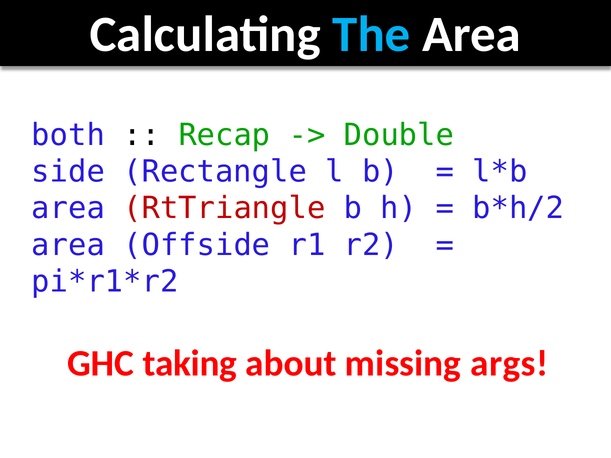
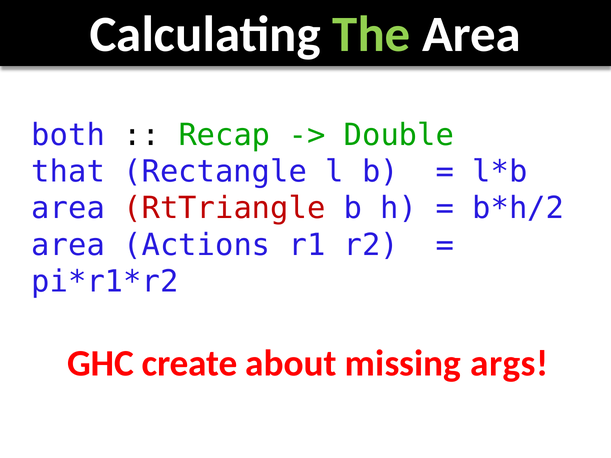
The colour: light blue -> light green (371, 34)
side: side -> that (68, 172)
Offside: Offside -> Actions (197, 245)
taking: taking -> create (190, 364)
